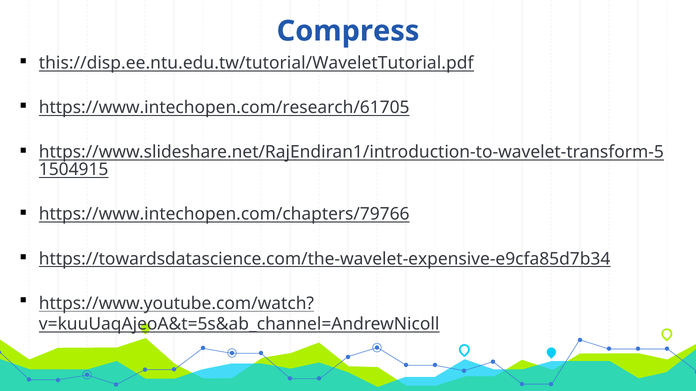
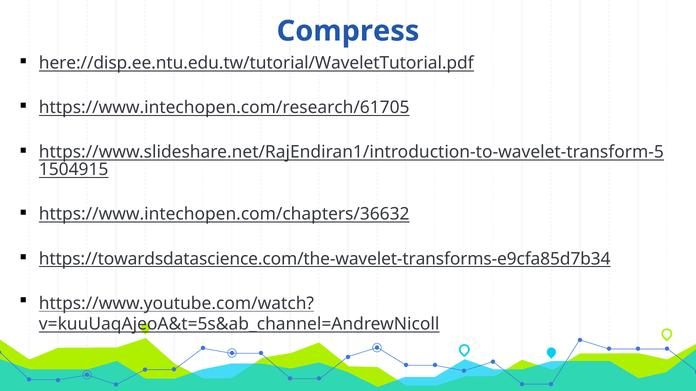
this://disp.ee.ntu.edu.tw/tutorial/WaveletTutorial.pdf: this://disp.ee.ntu.edu.tw/tutorial/WaveletTutorial.pdf -> here://disp.ee.ntu.edu.tw/tutorial/WaveletTutorial.pdf (256, 63)
https://www.intechopen.com/chapters/79766: https://www.intechopen.com/chapters/79766 -> https://www.intechopen.com/chapters/36632 (224, 214)
https://towardsdatascience.com/the-wavelet-expensive-e9cfa85d7b34: https://towardsdatascience.com/the-wavelet-expensive-e9cfa85d7b34 -> https://towardsdatascience.com/the-wavelet-transforms-e9cfa85d7b34 (325, 259)
